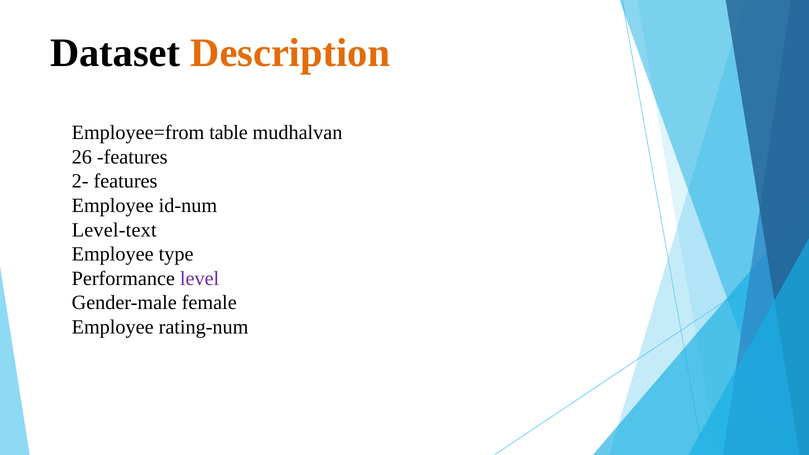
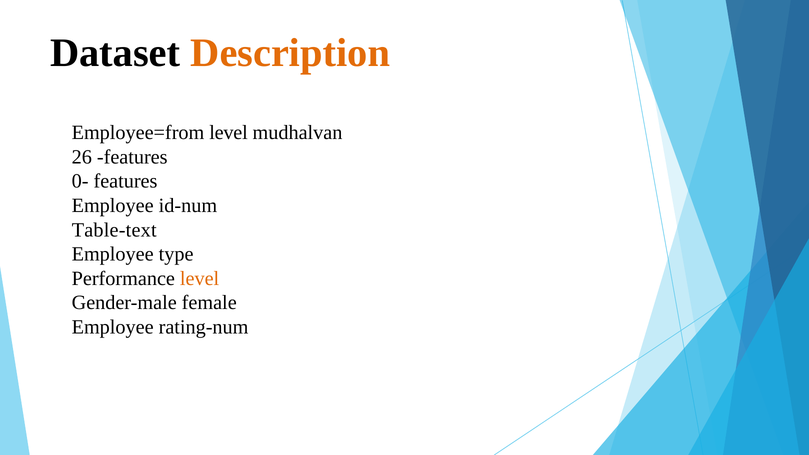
Employee=from table: table -> level (229, 133)
2-: 2- -> 0- (80, 181)
Level-text: Level-text -> Table-text (114, 230)
level colour: purple -> orange (200, 278)
